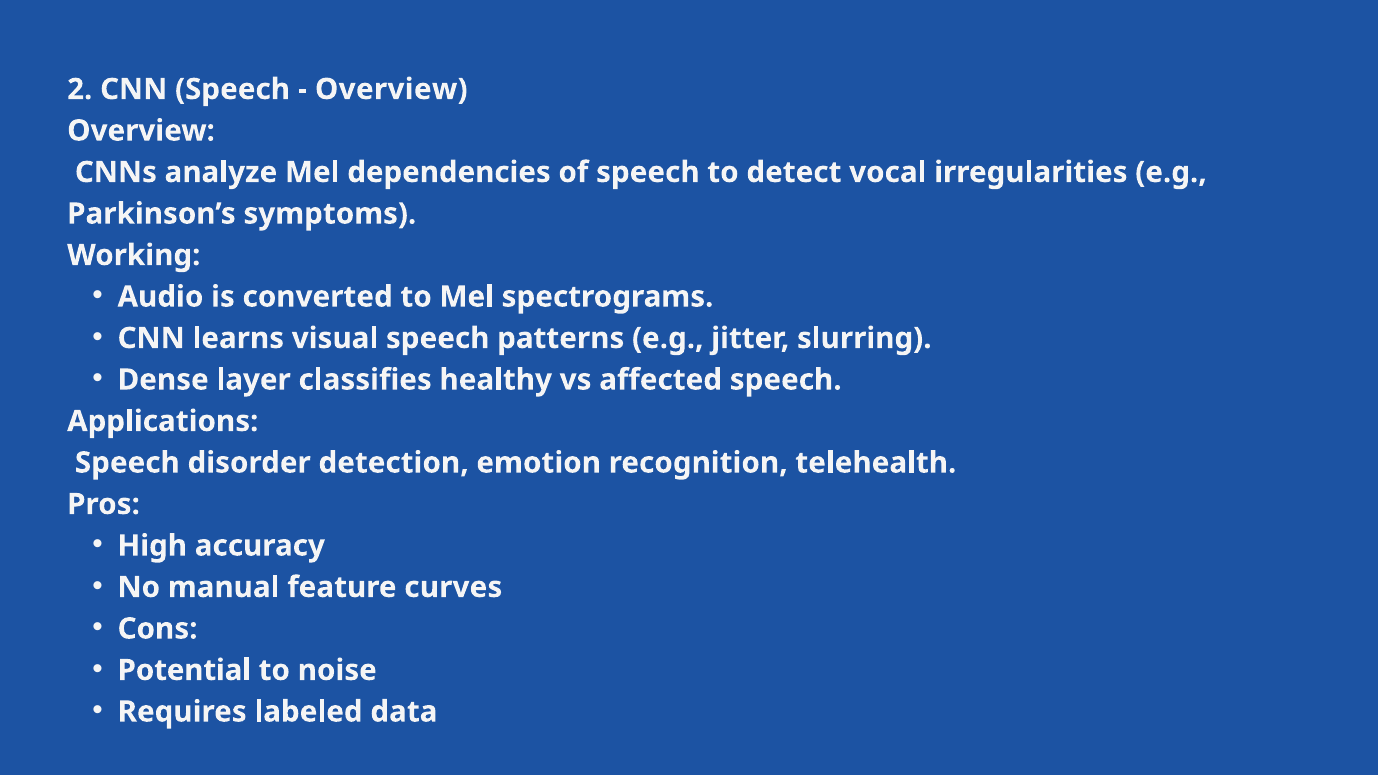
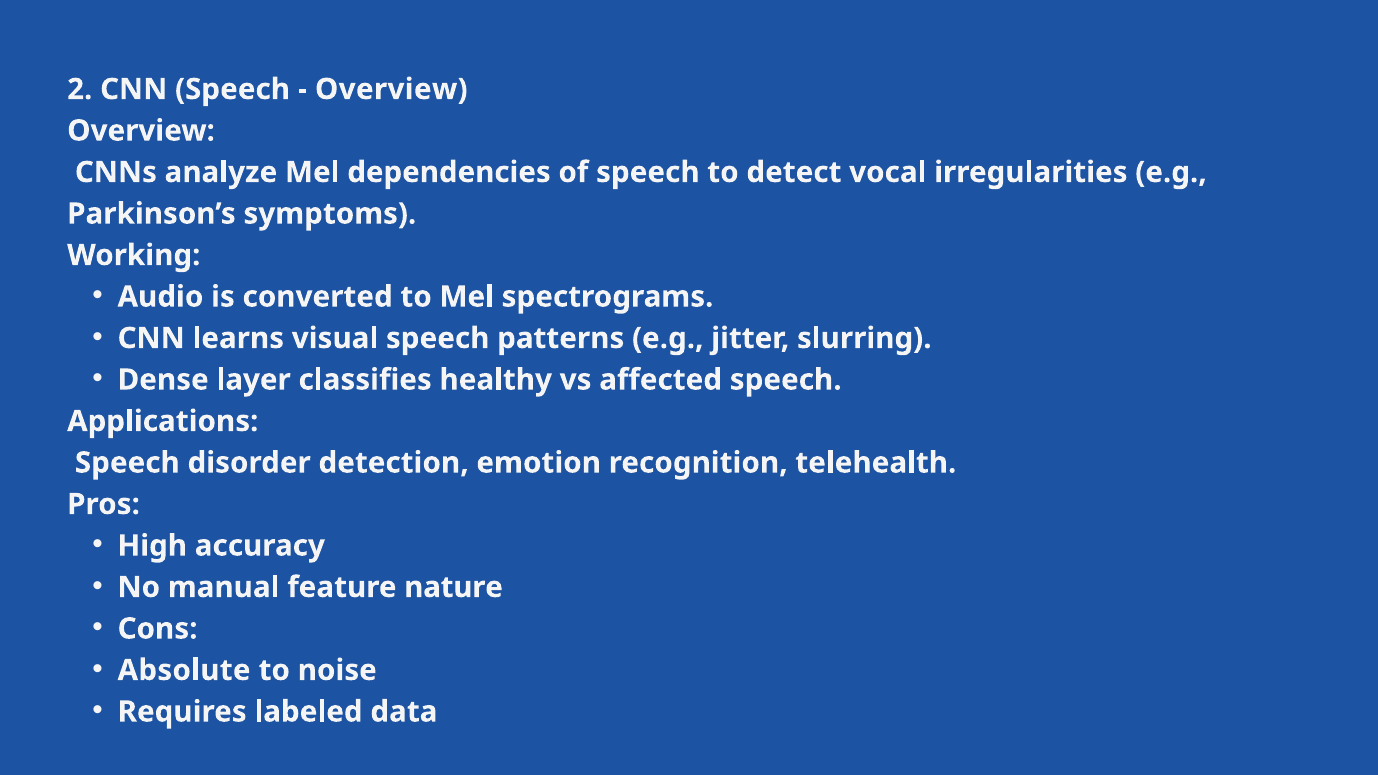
curves: curves -> nature (453, 587)
Potential: Potential -> Absolute (184, 670)
